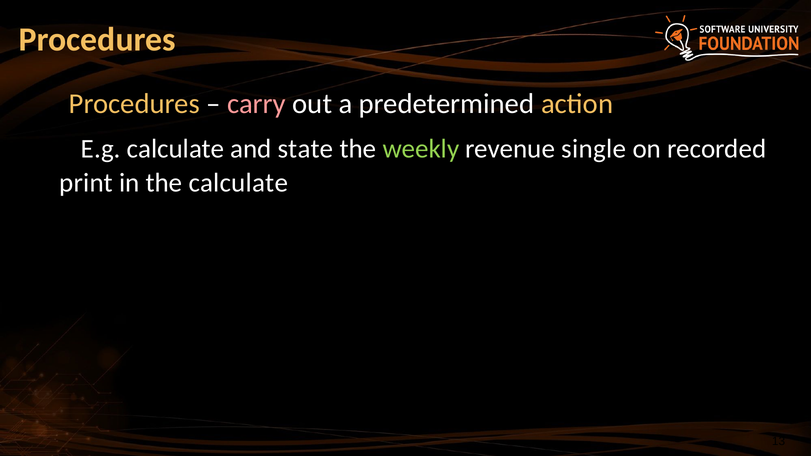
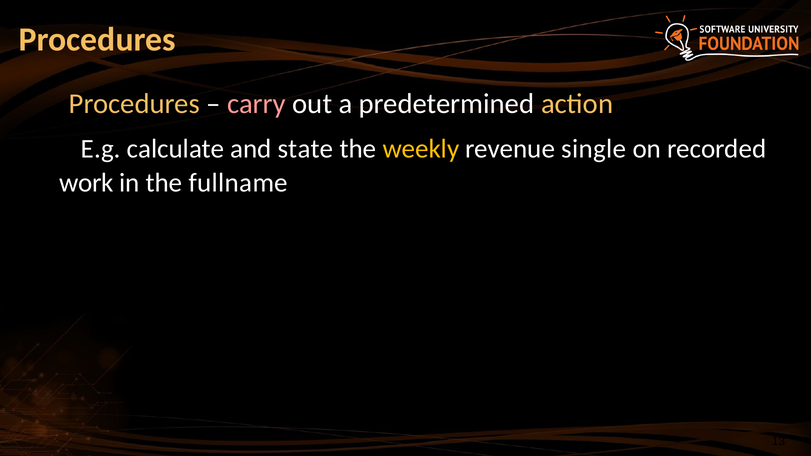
weekly colour: light green -> yellow (421, 149)
print: print -> work (86, 183)
the calculate: calculate -> fullname (238, 183)
